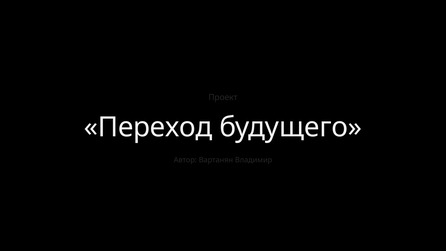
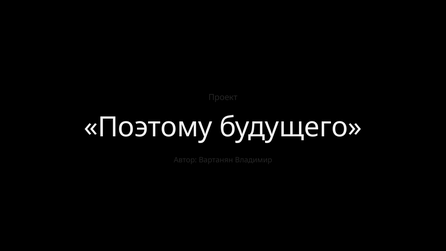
Переход: Переход -> Поэтому (148, 127)
